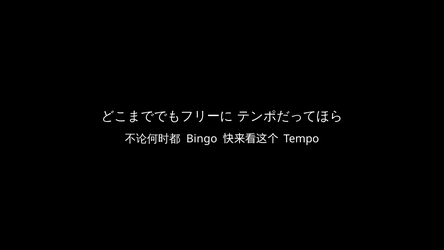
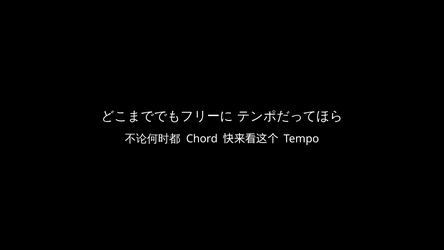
Bingo: Bingo -> Chord (202, 139)
